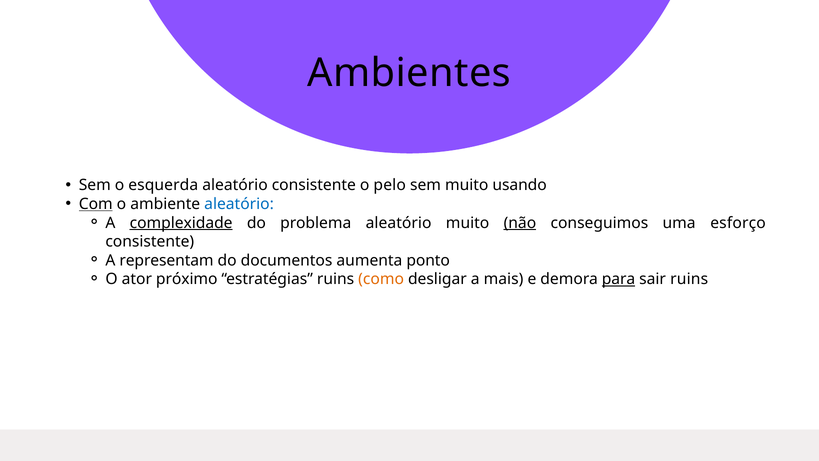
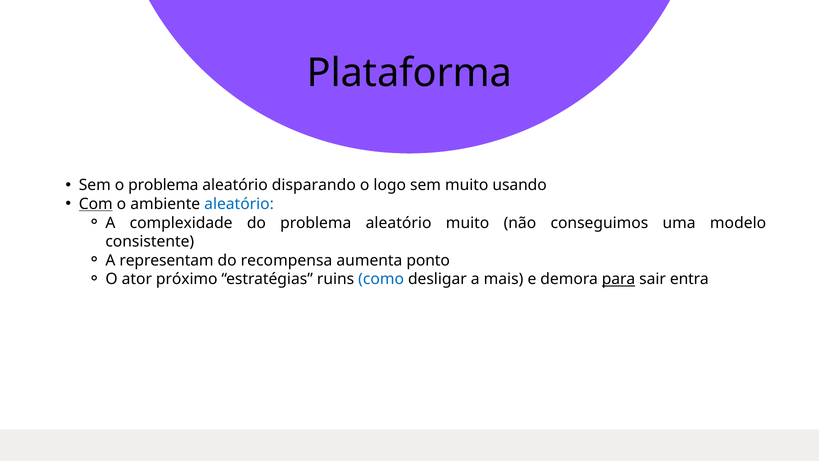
Ambientes: Ambientes -> Plataforma (410, 73)
o esquerda: esquerda -> problema (163, 185)
aleatório consistente: consistente -> disparando (314, 185)
pelo: pelo -> logo (390, 185)
complexidade underline: present -> none (181, 223)
não underline: present -> none (520, 223)
esforço: esforço -> modelo (738, 223)
documentos: documentos -> recompensa (287, 260)
como colour: orange -> blue (381, 279)
sair ruins: ruins -> entra (689, 279)
